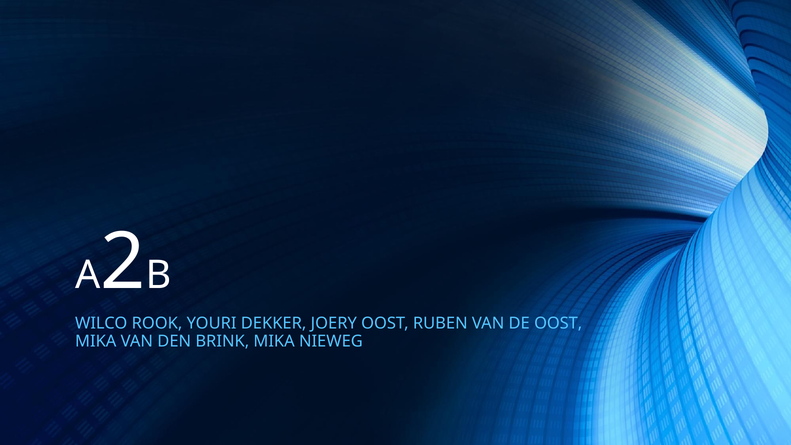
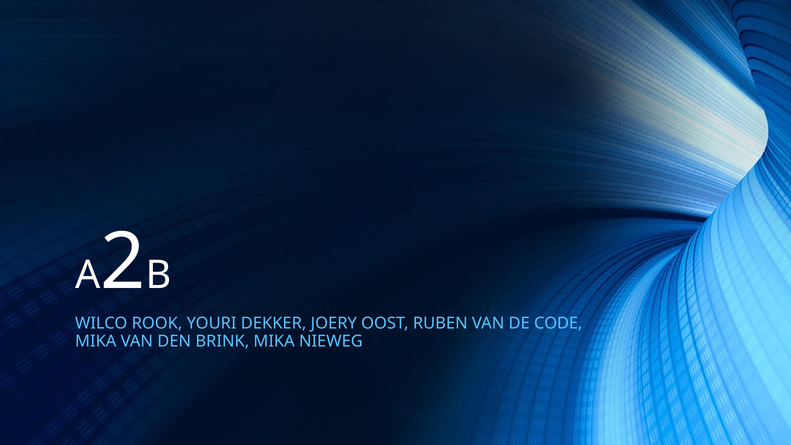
DE OOST: OOST -> CODE (558, 323)
